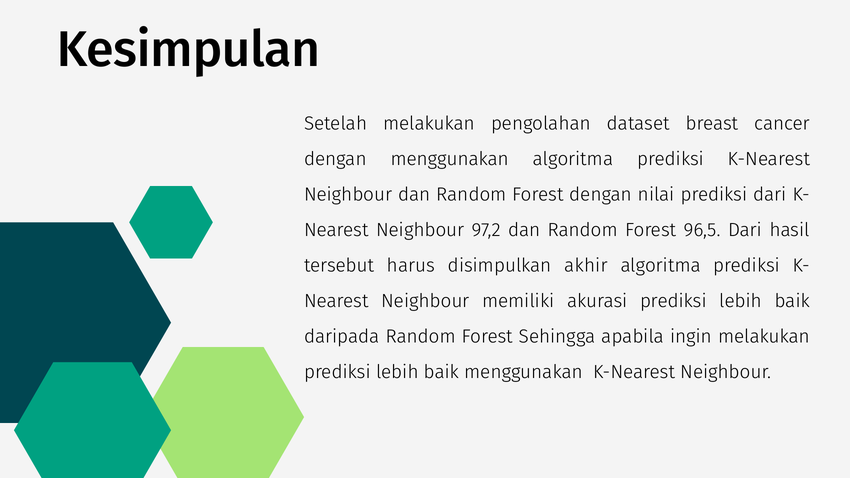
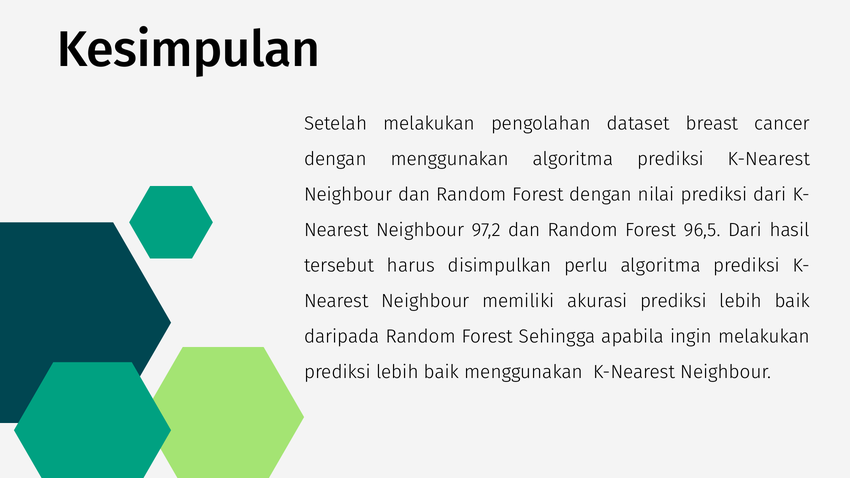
akhir: akhir -> perlu (586, 266)
